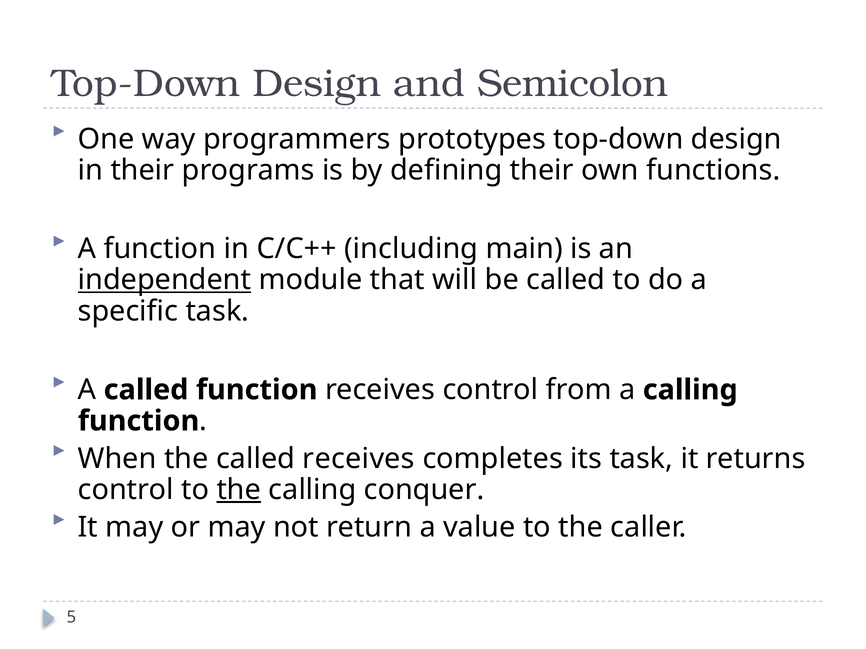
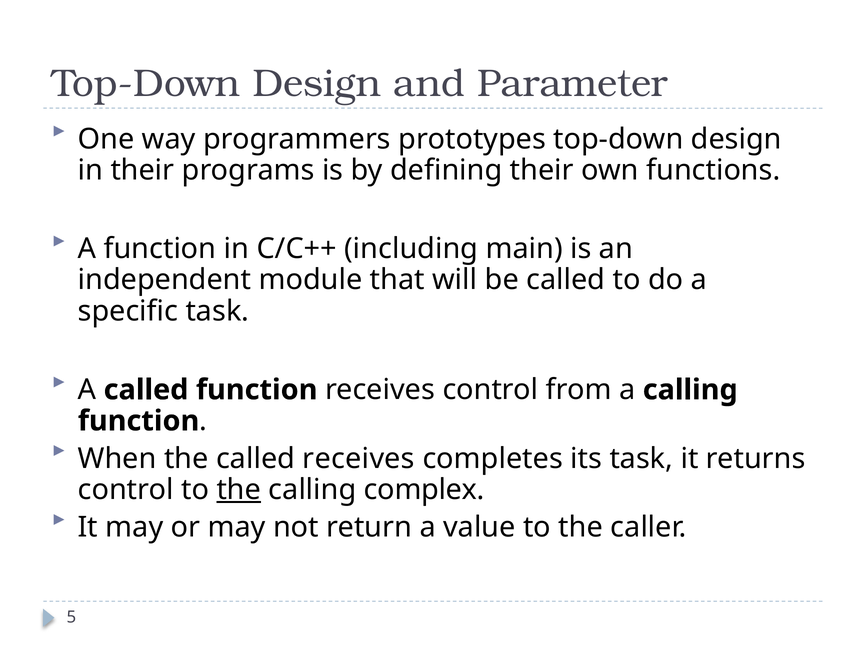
Semicolon: Semicolon -> Parameter (573, 84)
independent underline: present -> none (164, 280)
conquer: conquer -> complex (424, 490)
